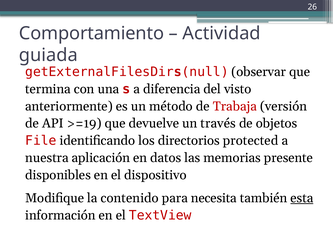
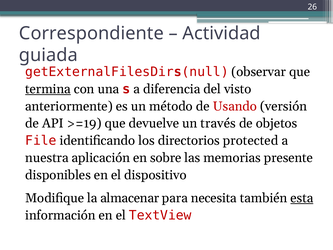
Comportamiento: Comportamiento -> Correspondiente (91, 33)
termina underline: none -> present (48, 89)
Trabaja: Trabaja -> Usando (235, 106)
datos: datos -> sobre (166, 158)
contenido: contenido -> almacenar (130, 198)
